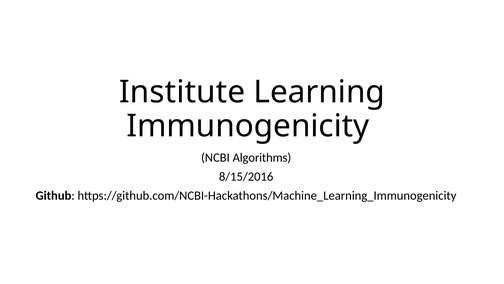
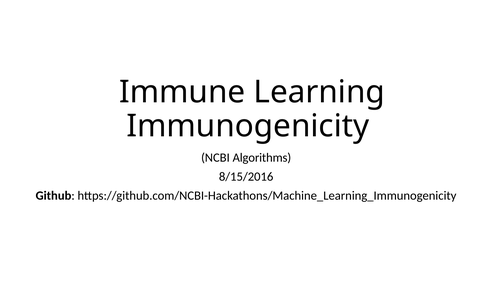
Institute: Institute -> Immune (182, 92)
